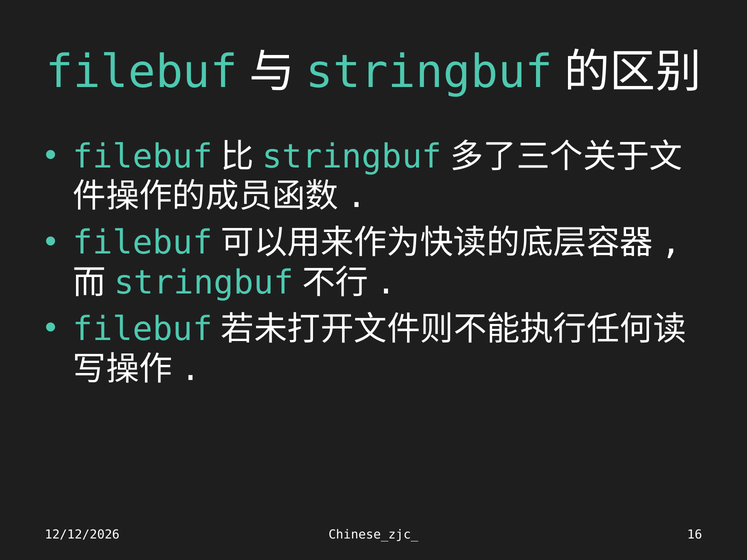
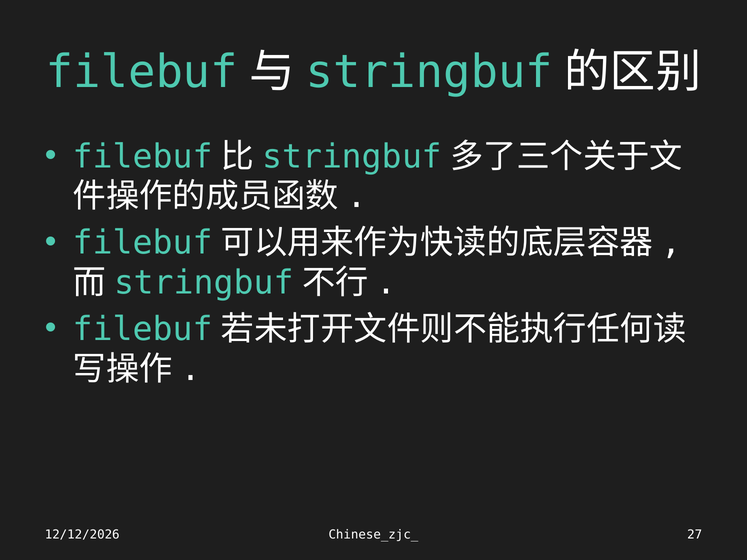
16: 16 -> 27 (695, 535)
